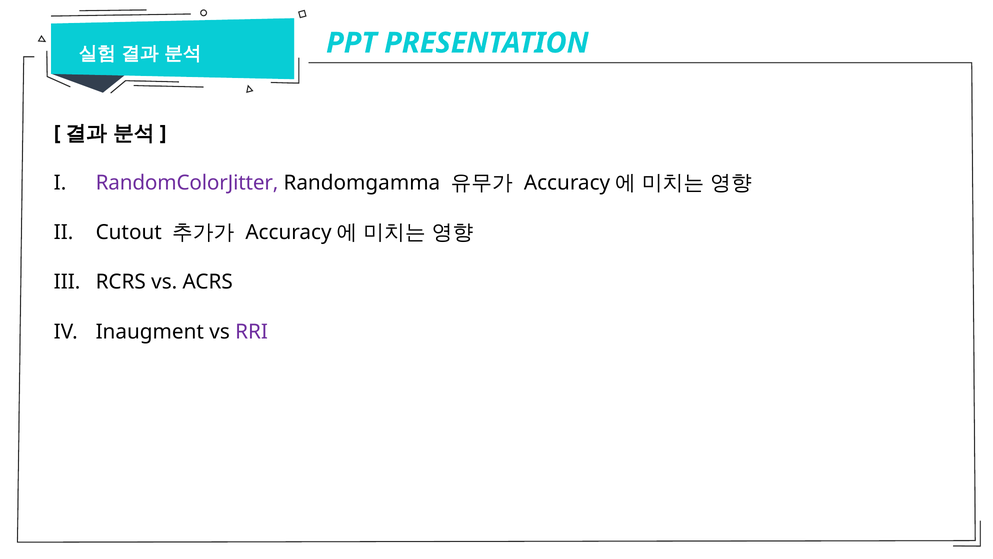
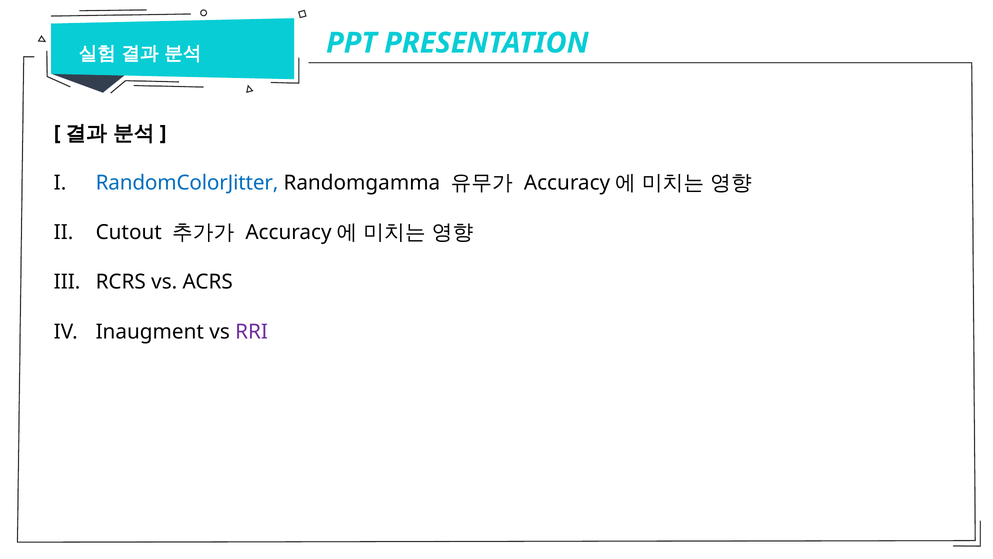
RandomColorJitter colour: purple -> blue (187, 183)
